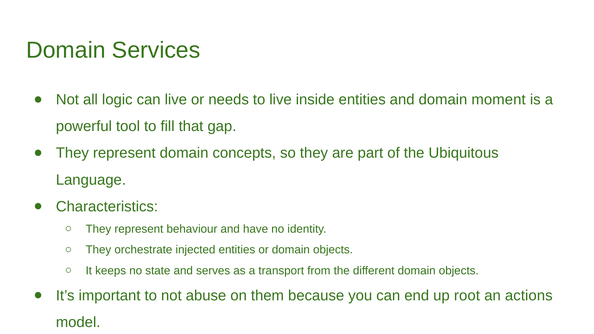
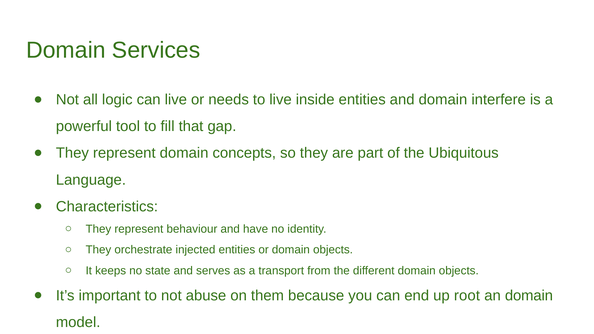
moment: moment -> interfere (499, 100)
an actions: actions -> domain (529, 296)
